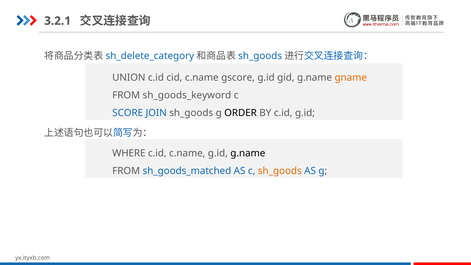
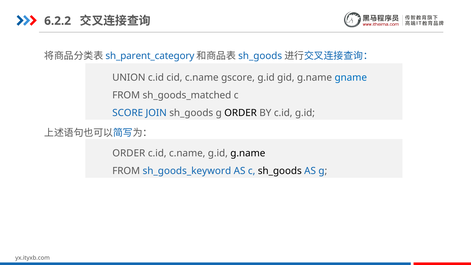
3.2.1: 3.2.1 -> 6.2.2 (58, 21)
sh_delete_category: sh_delete_category -> sh_parent_category (150, 56)
gname colour: orange -> blue (351, 77)
sh_goods_keyword: sh_goods_keyword -> sh_goods_matched (187, 95)
WHERE: WHERE -> ORDER (129, 153)
sh_goods_matched: sh_goods_matched -> sh_goods_keyword (187, 171)
sh_goods colour: orange -> black (280, 171)
